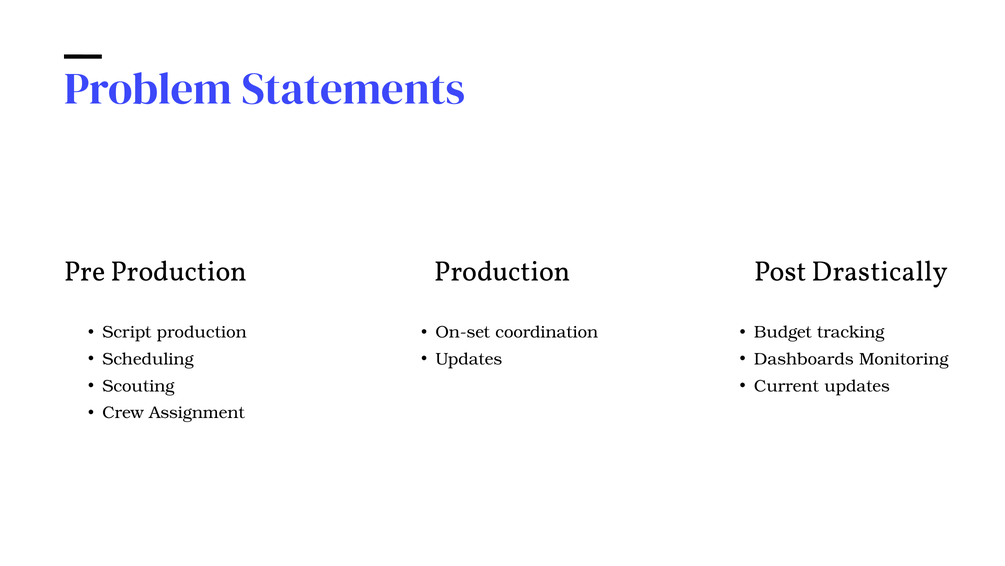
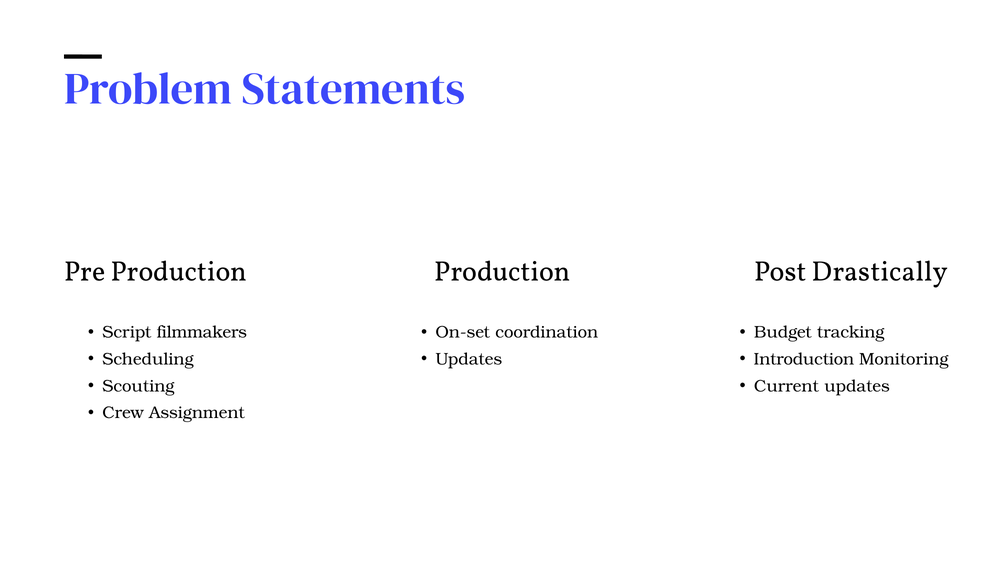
Script production: production -> filmmakers (202, 332)
Dashboards: Dashboards -> Introduction (804, 359)
